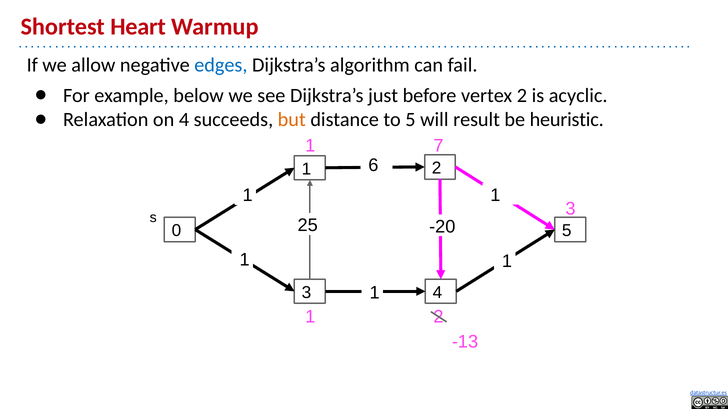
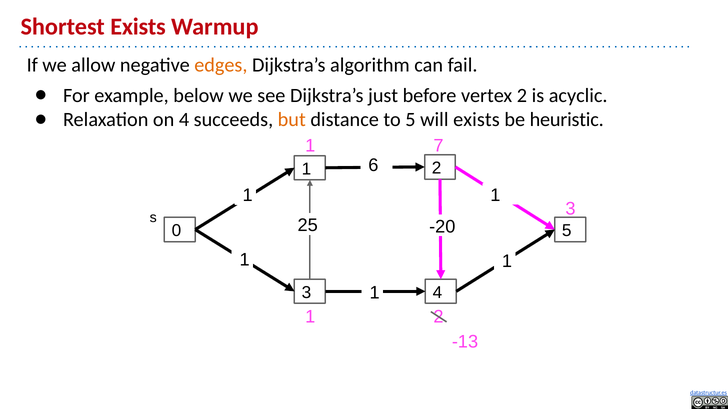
Shortest Heart: Heart -> Exists (138, 27)
edges colour: blue -> orange (221, 65)
will result: result -> exists (476, 120)
